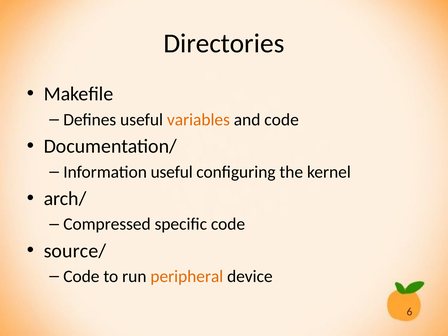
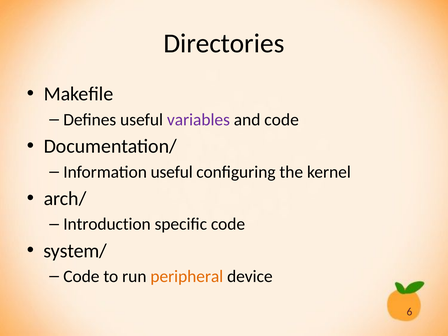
variables colour: orange -> purple (198, 120)
Compressed: Compressed -> Introduction (107, 224)
source/: source/ -> system/ (75, 251)
